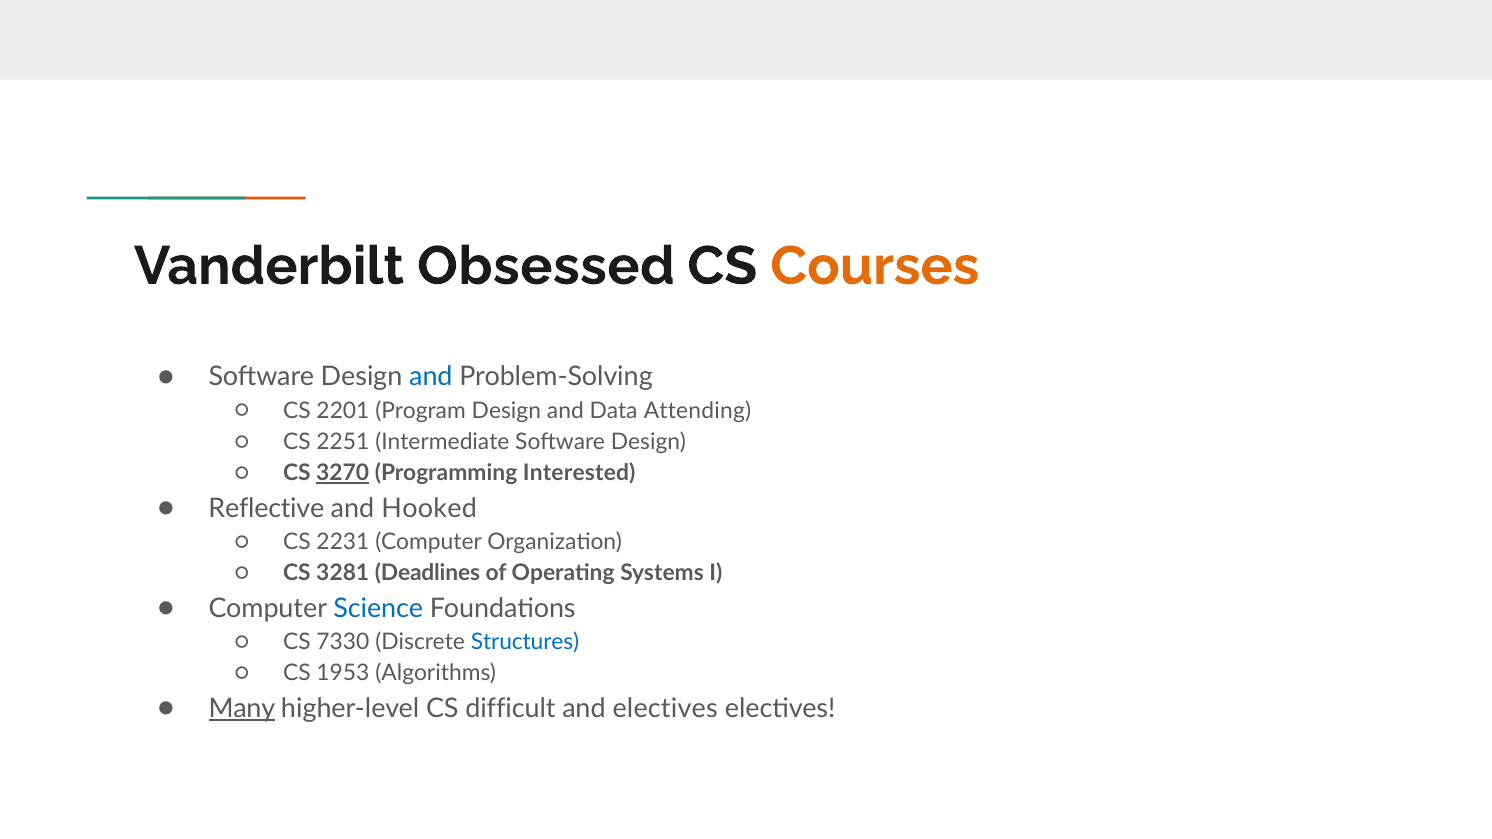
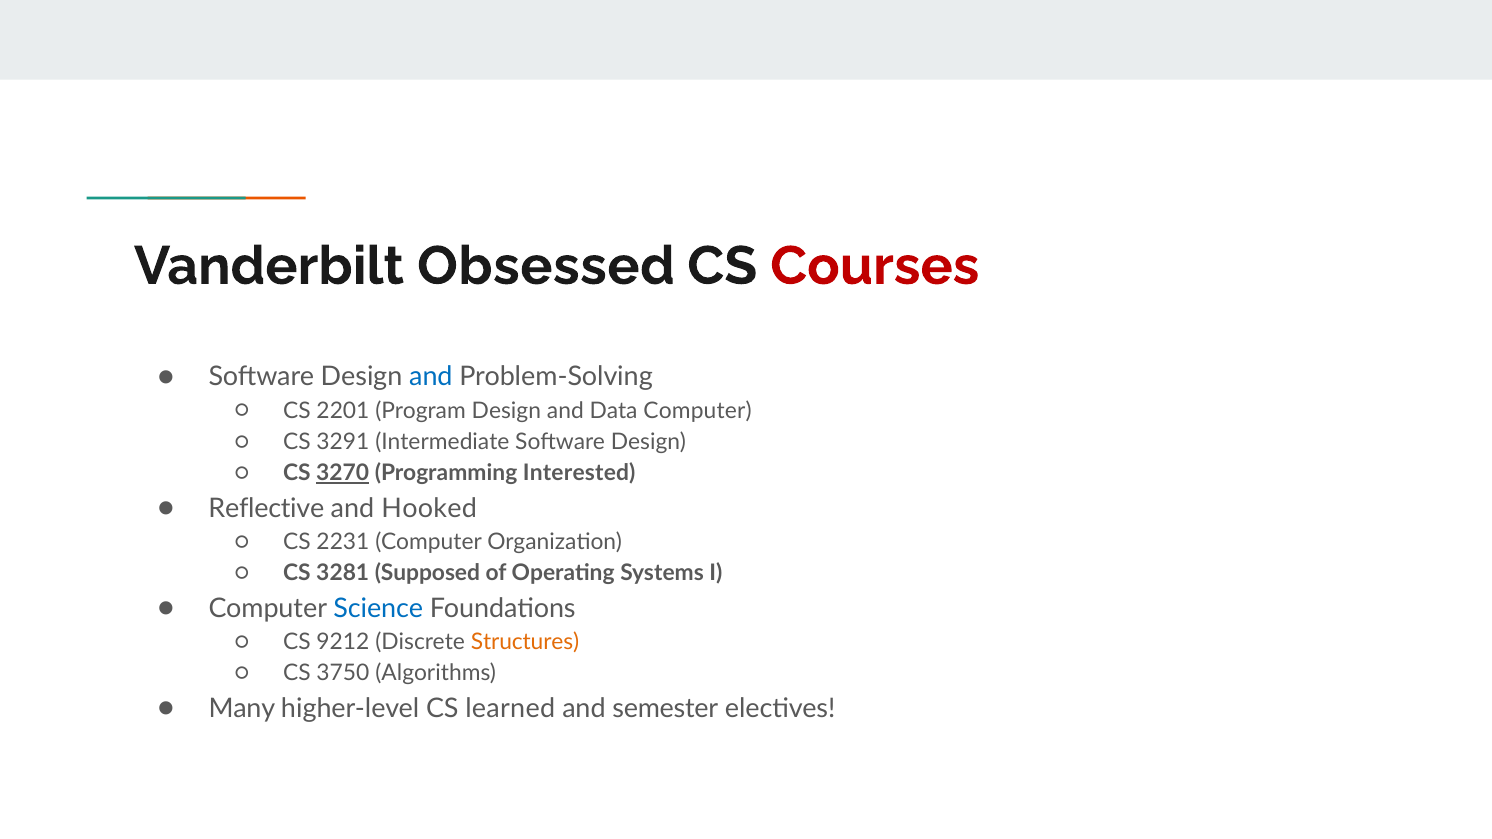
Courses colour: orange -> red (875, 266)
Data Attending: Attending -> Computer (698, 411)
2251: 2251 -> 3291 (343, 442)
Deadlines: Deadlines -> Supposed (427, 574)
7330: 7330 -> 9212 (343, 642)
Structures colour: blue -> orange (525, 642)
1953: 1953 -> 3750 (343, 674)
Many underline: present -> none (242, 709)
difficult: difficult -> learned (510, 709)
and electives: electives -> semester (665, 709)
